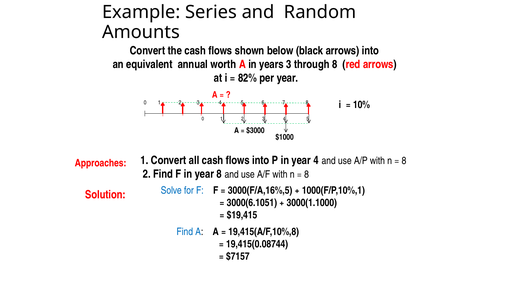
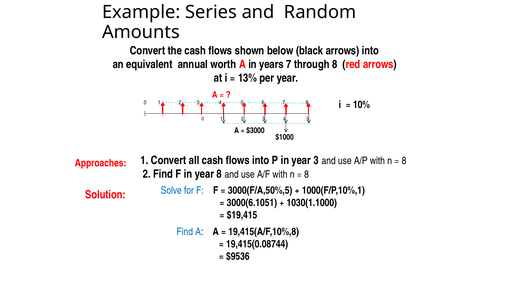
years 3: 3 -> 7 (289, 64)
82%: 82% -> 13% (247, 78)
year 4: 4 -> 3 (316, 160)
3000(F/A,16%,5: 3000(F/A,16%,5 -> 3000(F/A,50%,5 (260, 191)
3000(1.1000: 3000(1.1000 -> 1030(1.1000 (312, 203)
$7157: $7157 -> $9536 (238, 256)
